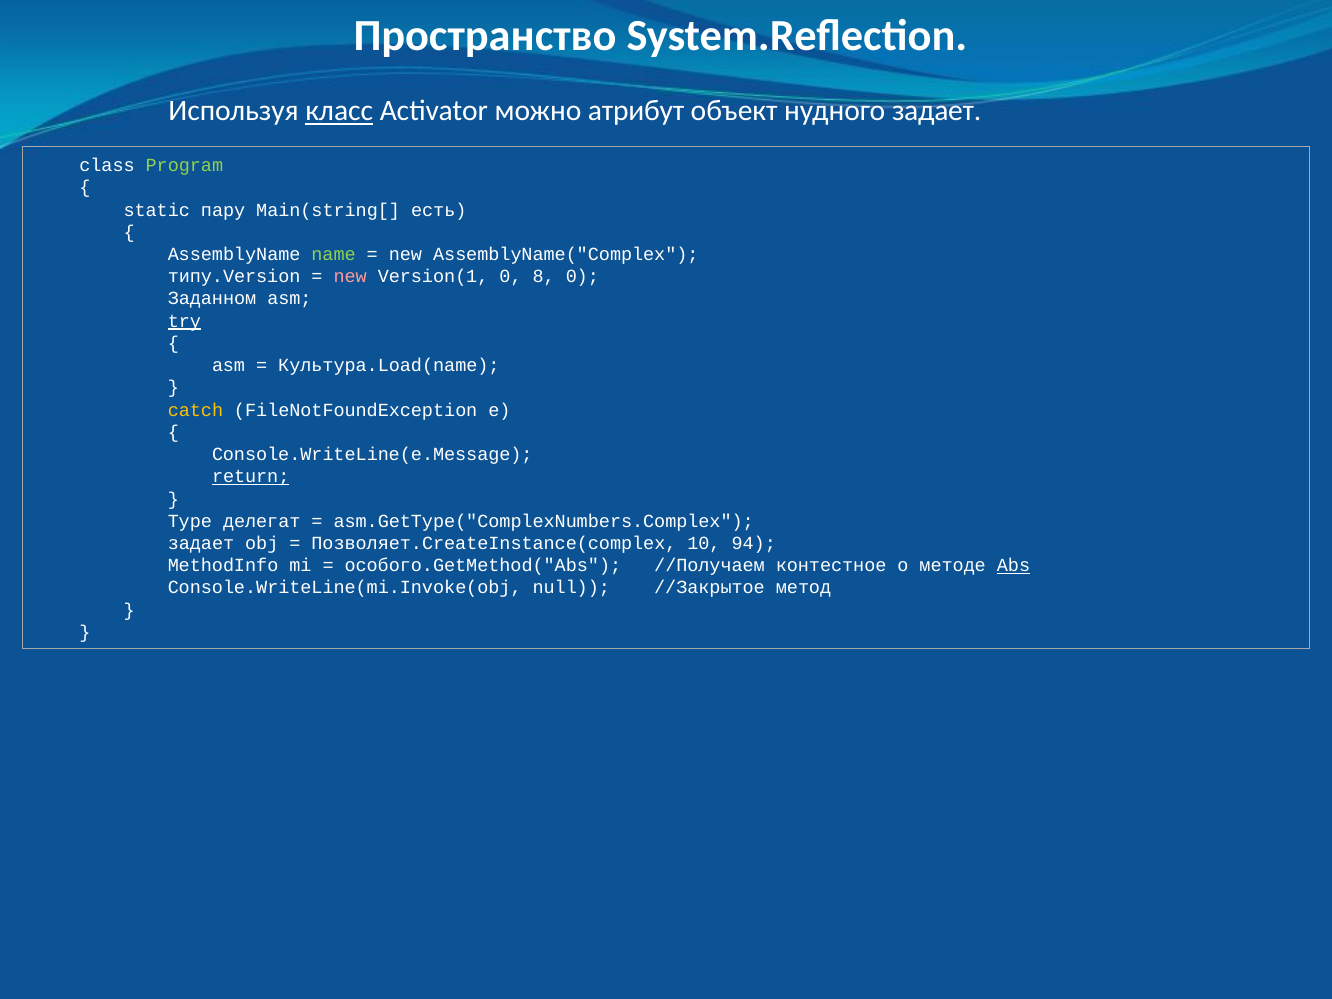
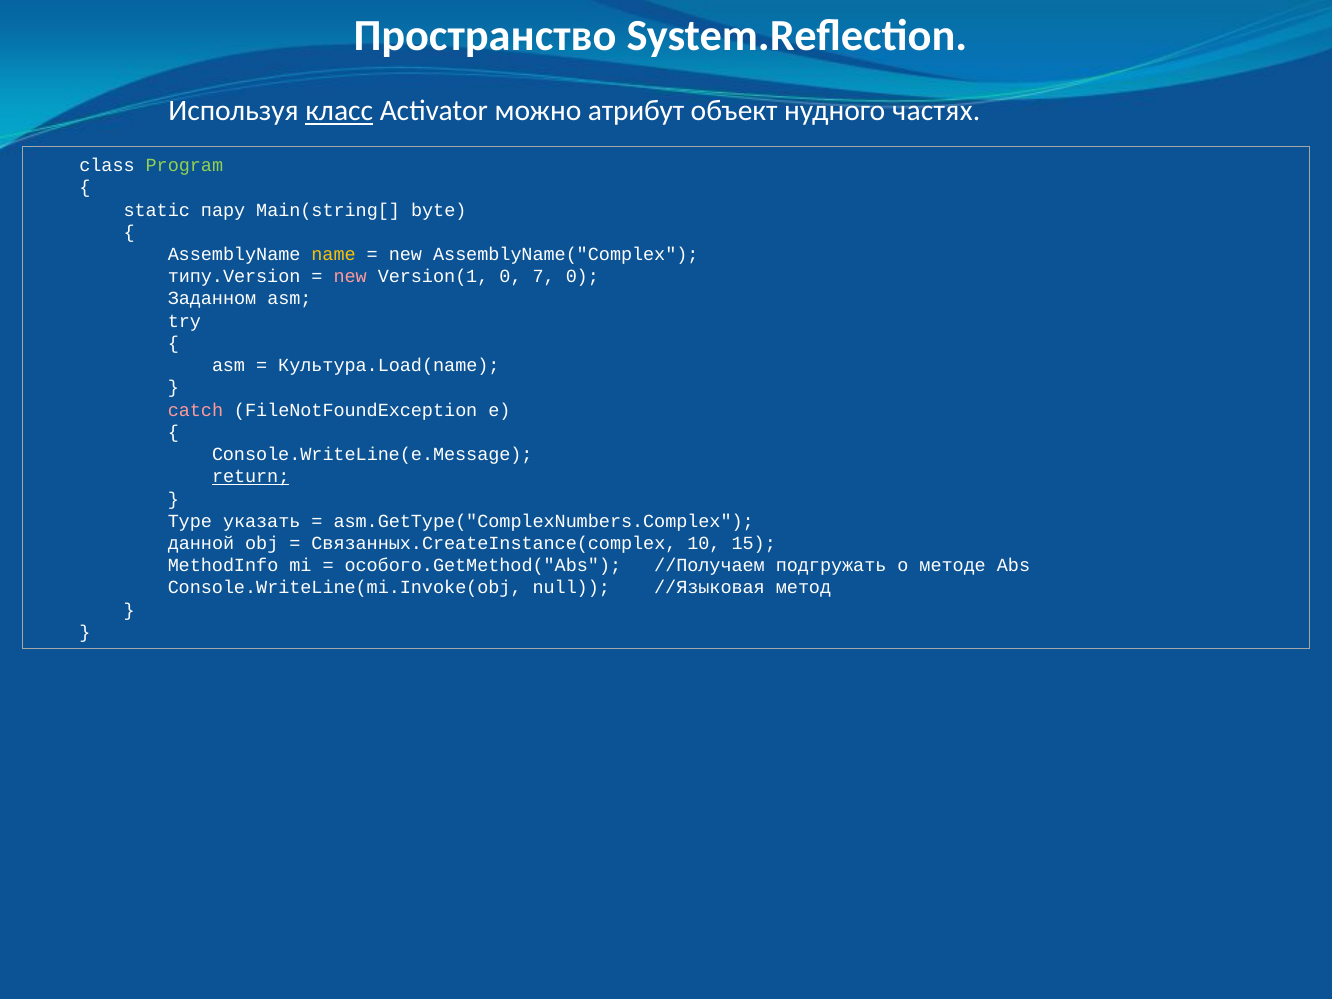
нудного задает: задает -> частях (936, 111)
есть: есть -> byte (439, 210)
name colour: light green -> yellow (334, 254)
8: 8 -> 7 (544, 277)
try underline: present -> none (184, 321)
catch colour: yellow -> pink (195, 410)
делегат: делегат -> указать (262, 521)
задает: задает -> данной (201, 543)
Позволяет.CreateInstance(complex: Позволяет.CreateInstance(complex -> Связанных.CreateInstance(complex (494, 543)
94: 94 -> 15 (754, 543)
контестное: контестное -> подгружать (831, 566)
Abs underline: present -> none (1014, 566)
//Закрытое: //Закрытое -> //Языковая (709, 588)
